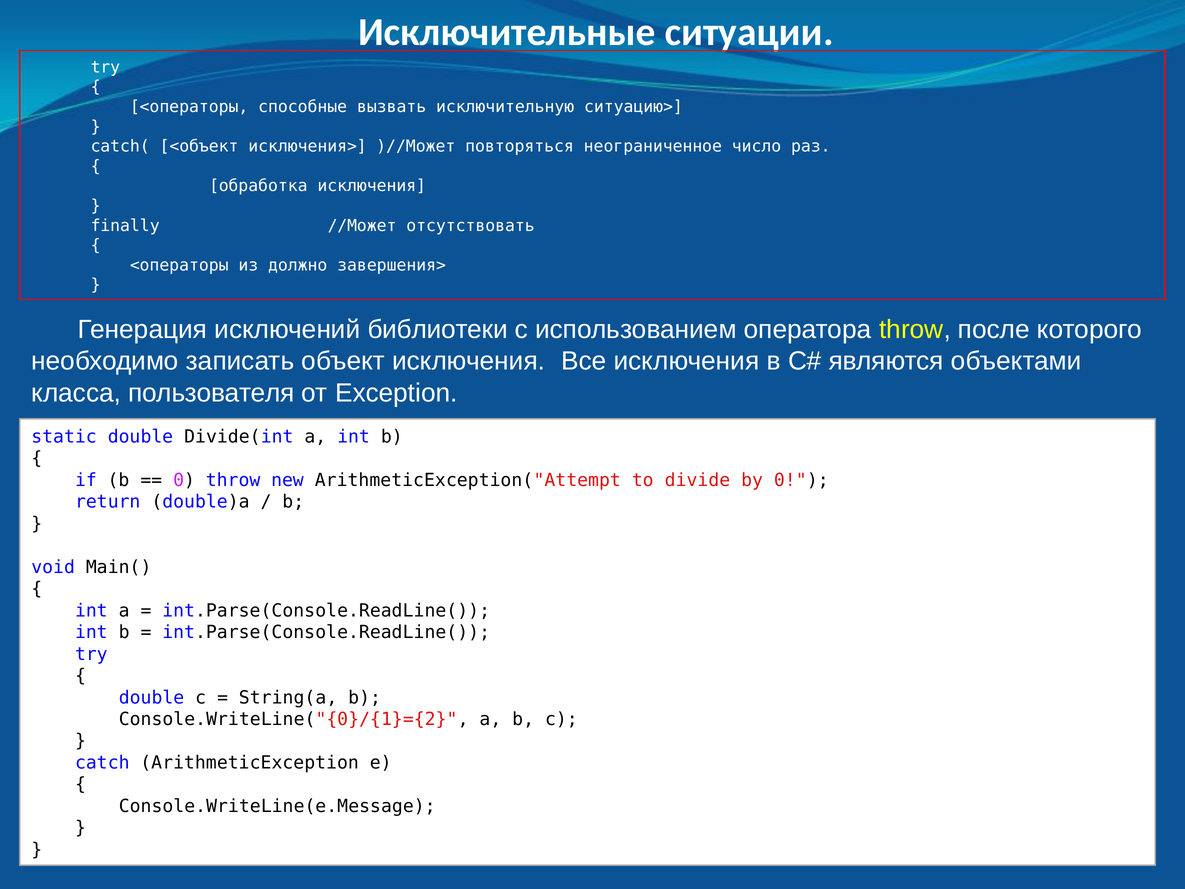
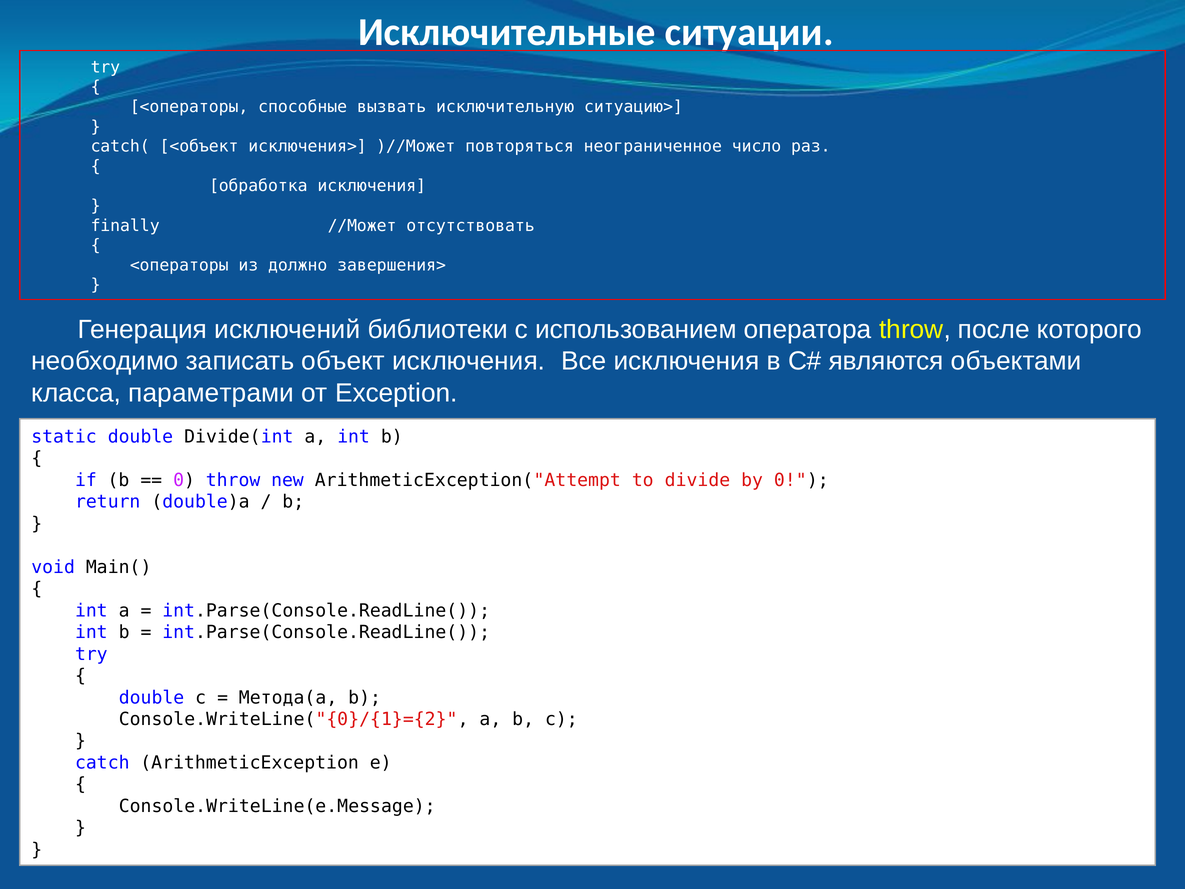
пользователя: пользователя -> параметрами (211, 393)
String(a: String(a -> Метода(a (288, 697)
